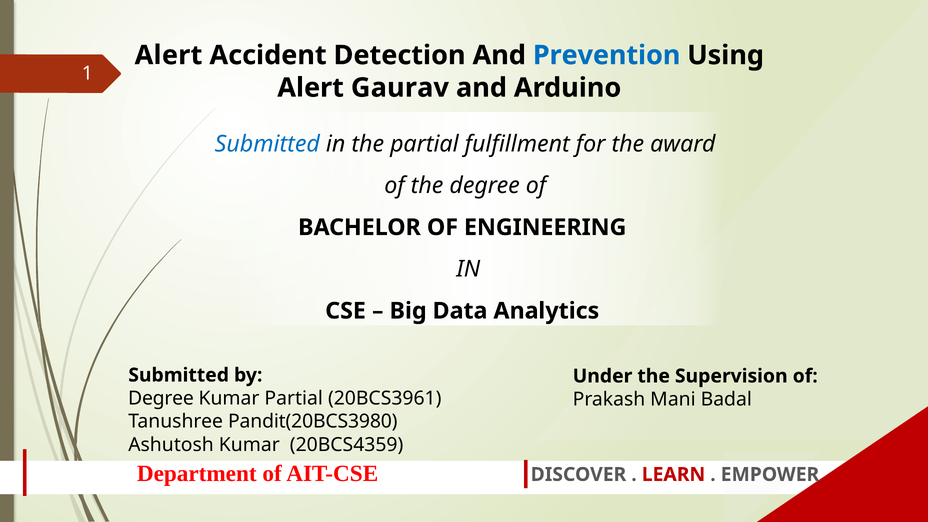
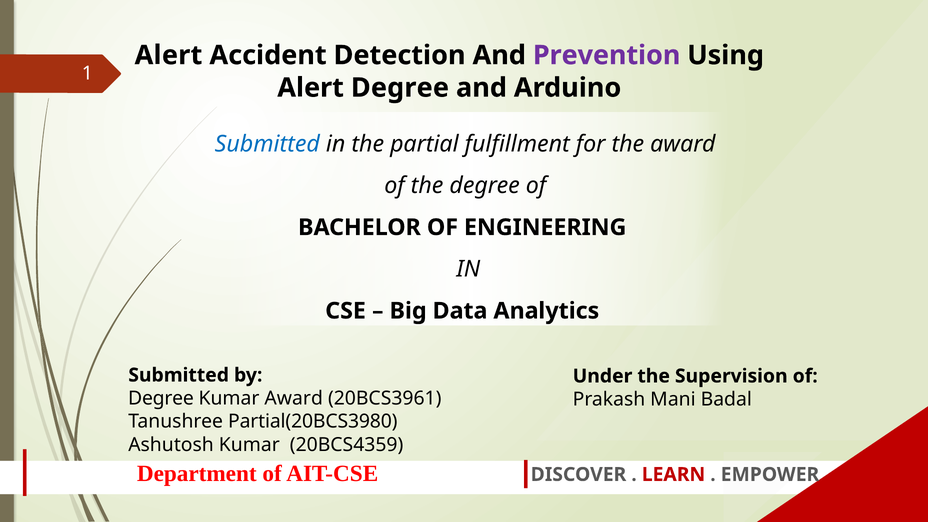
Prevention colour: blue -> purple (607, 55)
Alert Gaurav: Gaurav -> Degree (400, 88)
Kumar Partial: Partial -> Award (294, 398)
Pandit(20BCS3980: Pandit(20BCS3980 -> Partial(20BCS3980 (313, 422)
